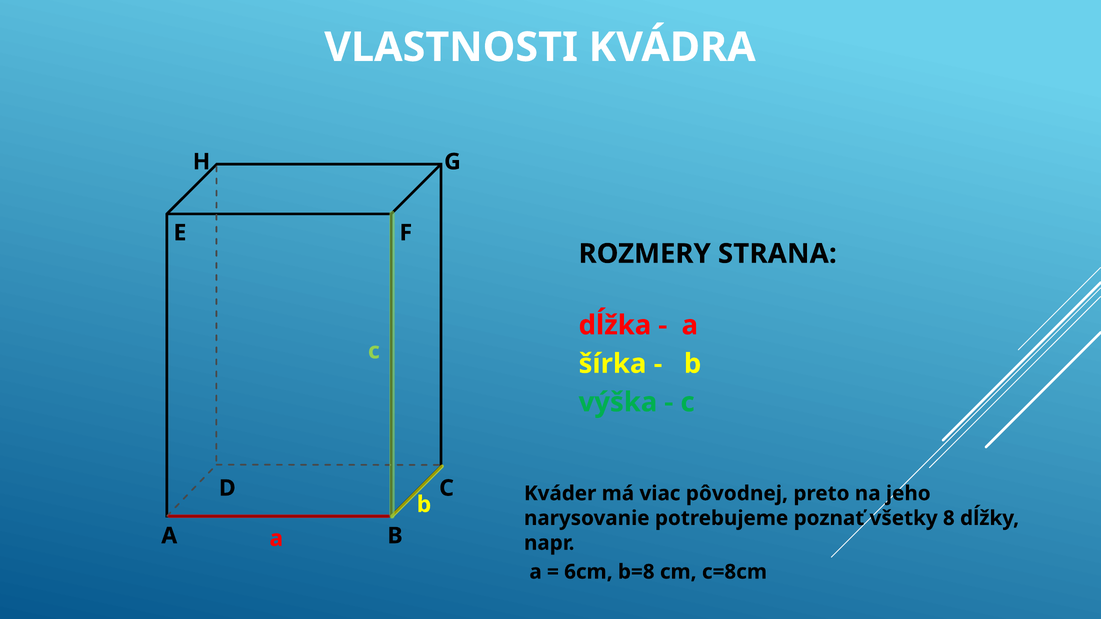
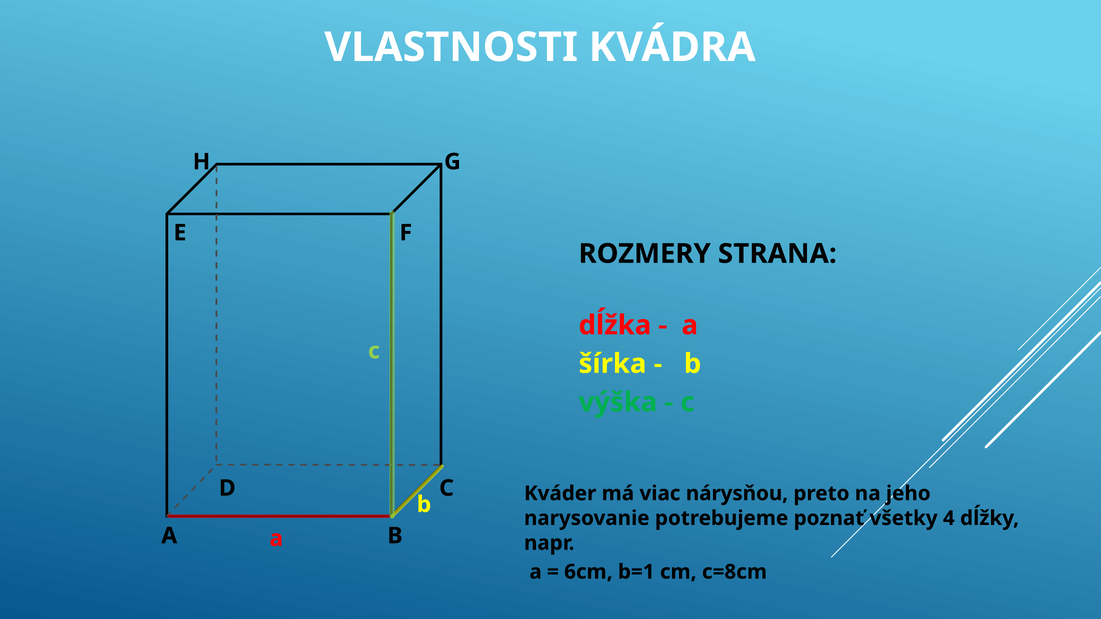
pôvodnej: pôvodnej -> nárysňou (737, 494)
8: 8 -> 4 (949, 518)
b=8: b=8 -> b=1 (636, 572)
